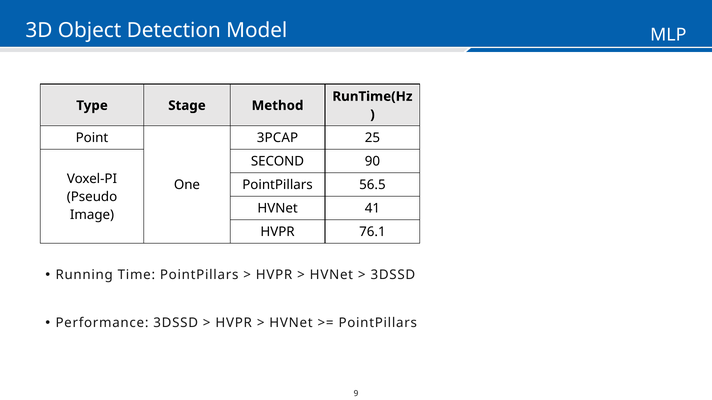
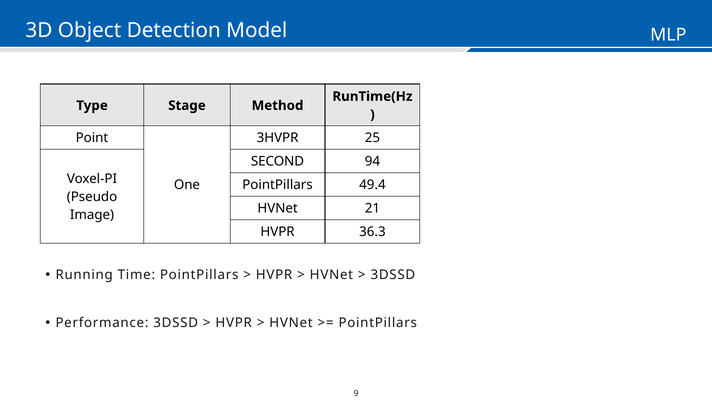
3PCAP: 3PCAP -> 3HVPR (278, 138)
90: 90 -> 94 (372, 162)
56.5: 56.5 -> 49.4 (372, 185)
41: 41 -> 21 (372, 209)
76.1: 76.1 -> 36.3 (372, 232)
